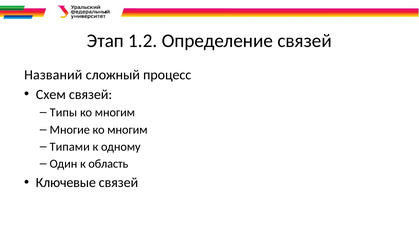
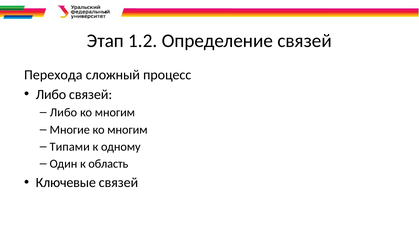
Названий: Названий -> Перехода (53, 75)
Схем: Схем -> Либо (51, 94)
Типы: Типы -> Либо (63, 112)
